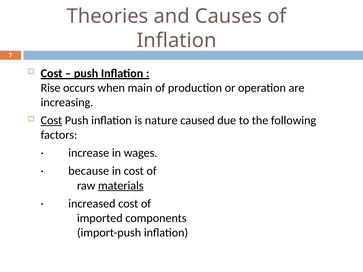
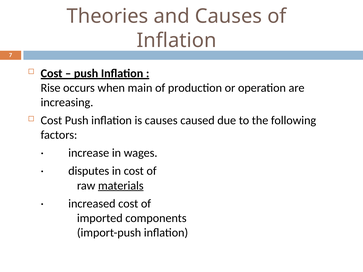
Cost underline: present -> none (51, 121)
is nature: nature -> causes (161, 121)
because: because -> disputes (89, 171)
